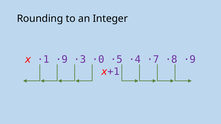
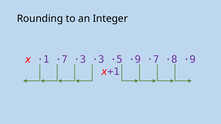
·1 ·9: ·9 -> ·7 (62, 60)
·3 ·0: ·0 -> ·3 (98, 60)
·5 ·4: ·4 -> ·9 (135, 60)
